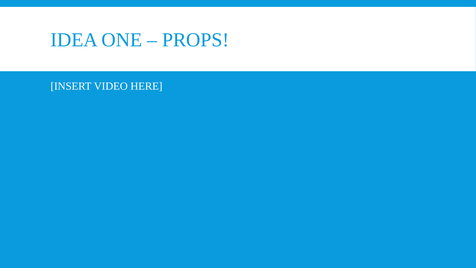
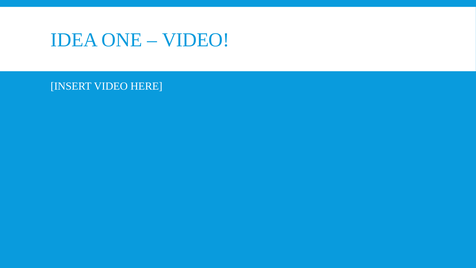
PROPS: PROPS -> VIDEO (196, 40)
